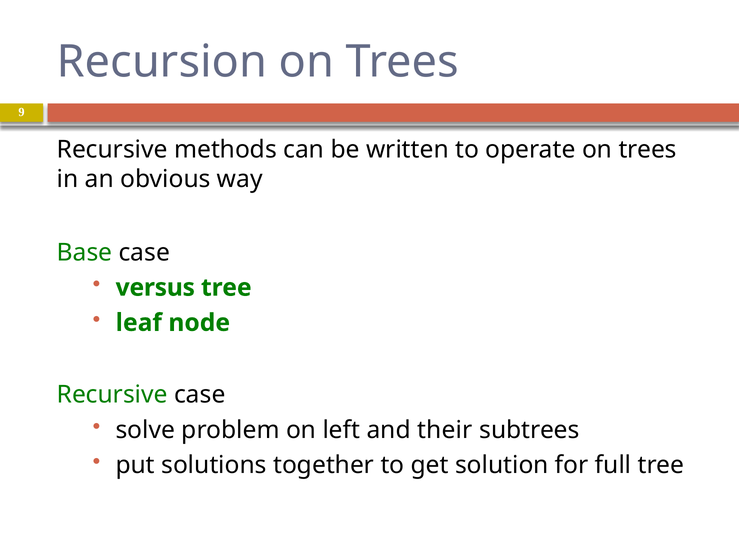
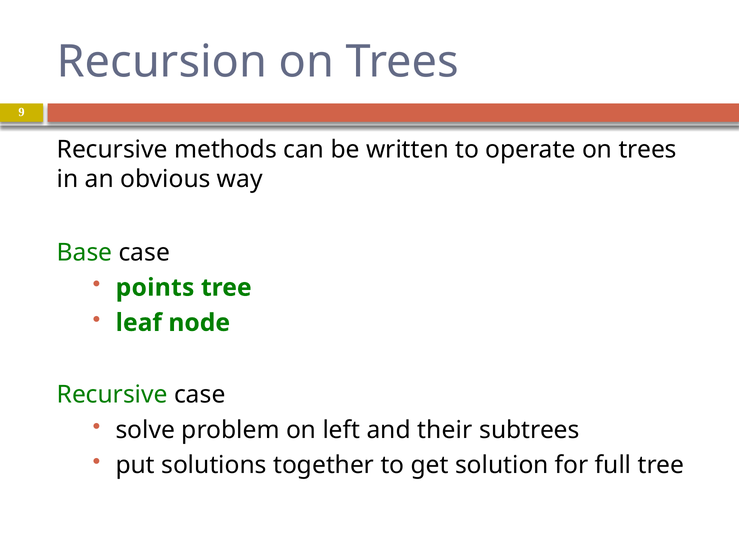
versus: versus -> points (155, 288)
